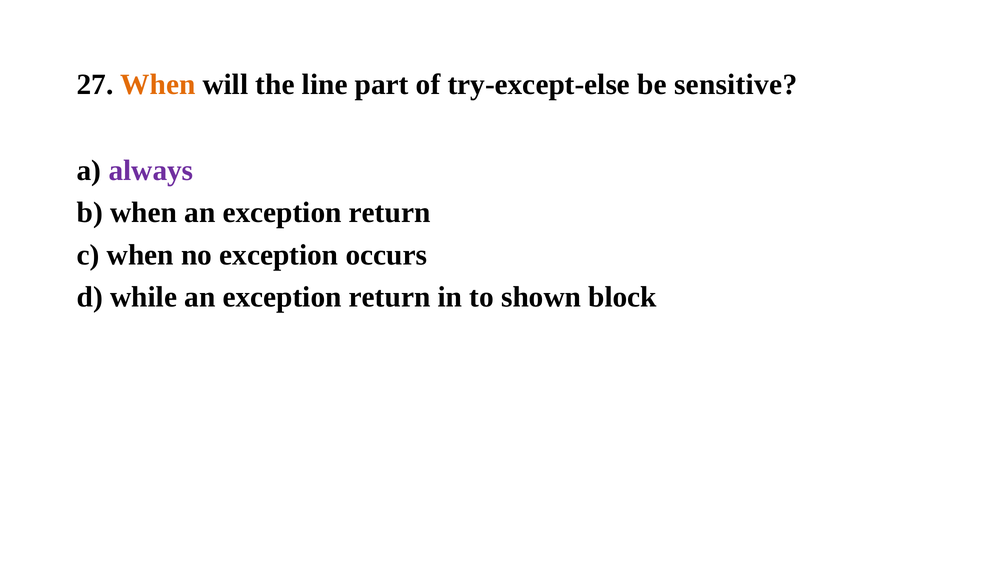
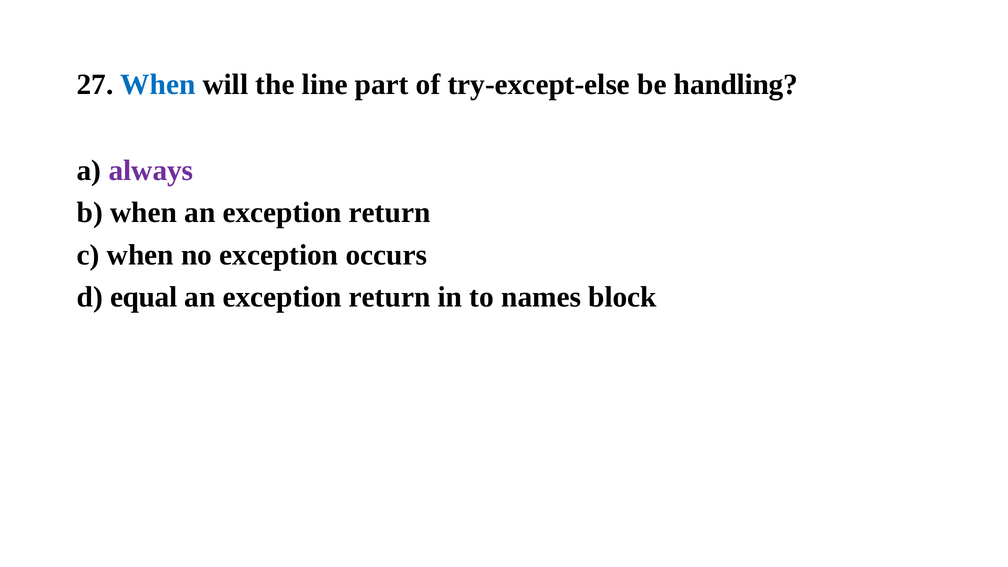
When colour: orange -> blue (158, 85)
sensitive: sensitive -> handling (736, 85)
while: while -> equal (144, 297)
shown: shown -> names (541, 297)
